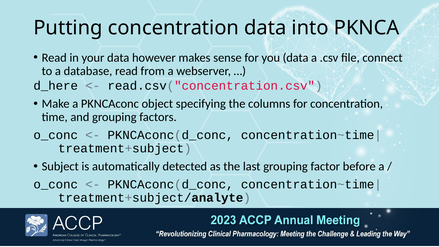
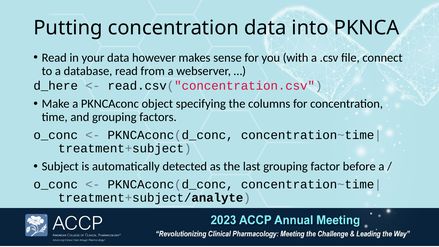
you data: data -> with (296, 58)
